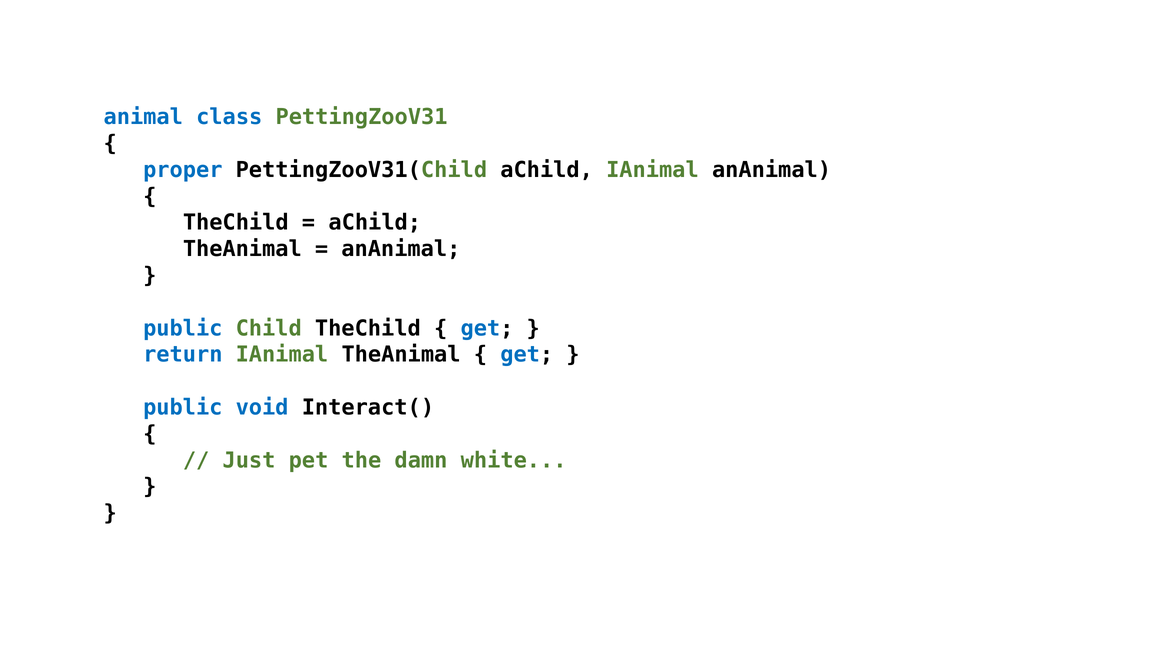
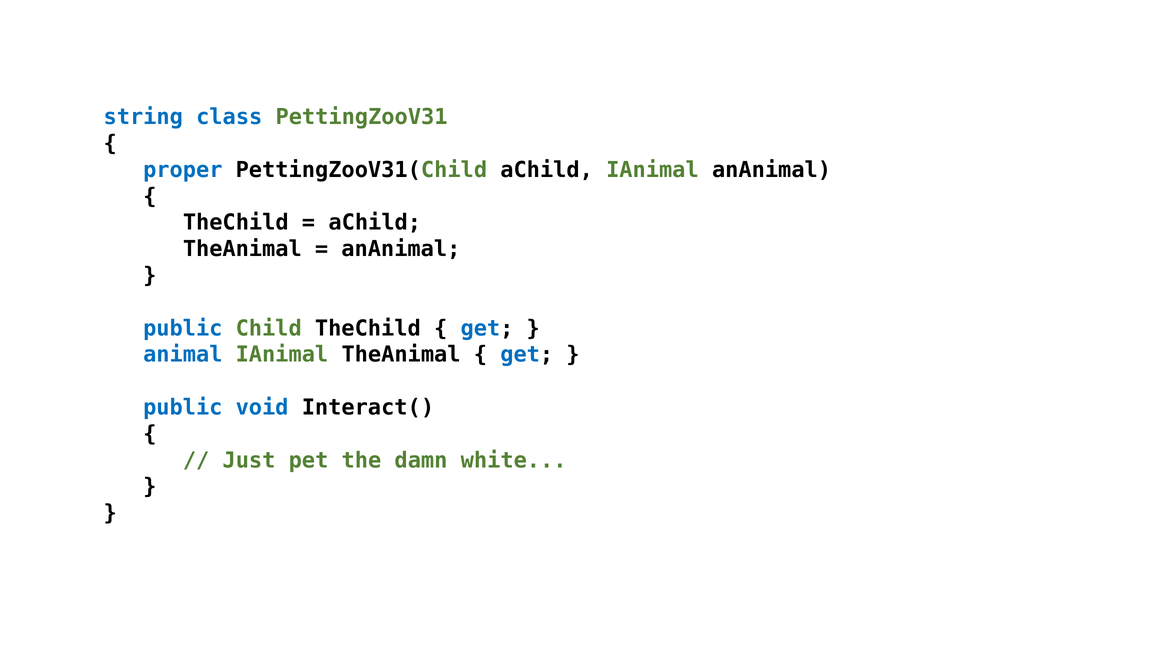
animal: animal -> string (143, 117)
return: return -> animal (183, 355)
